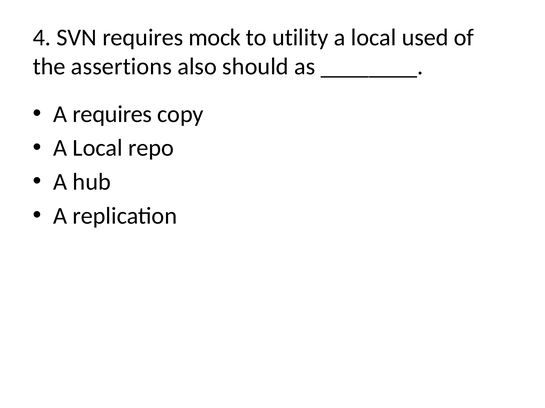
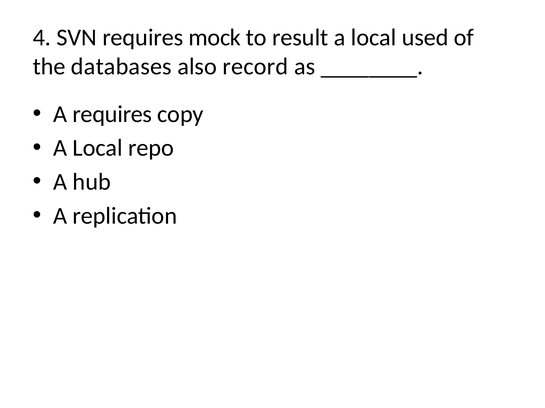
utility: utility -> result (300, 38)
assertions: assertions -> databases (121, 67)
should: should -> record (255, 67)
